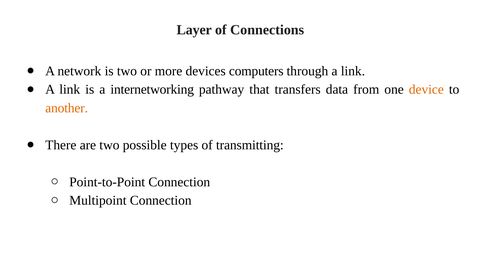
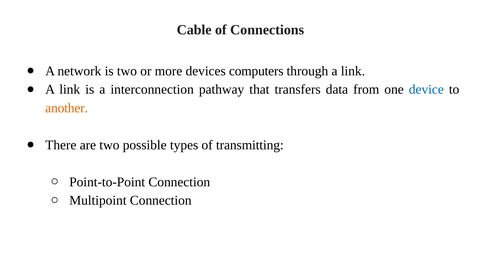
Layer: Layer -> Cable (194, 30)
internetworking: internetworking -> interconnection (152, 89)
device colour: orange -> blue (426, 89)
